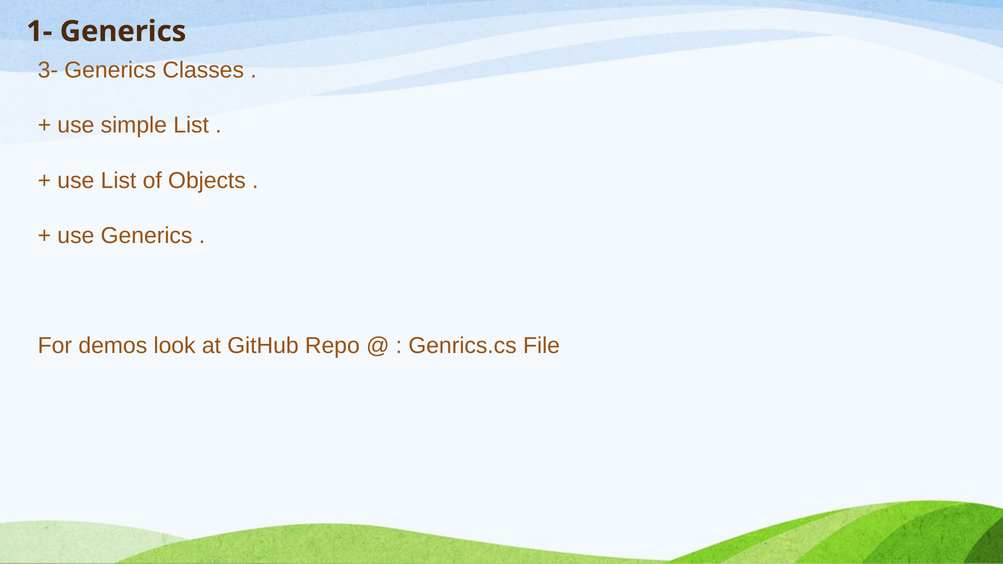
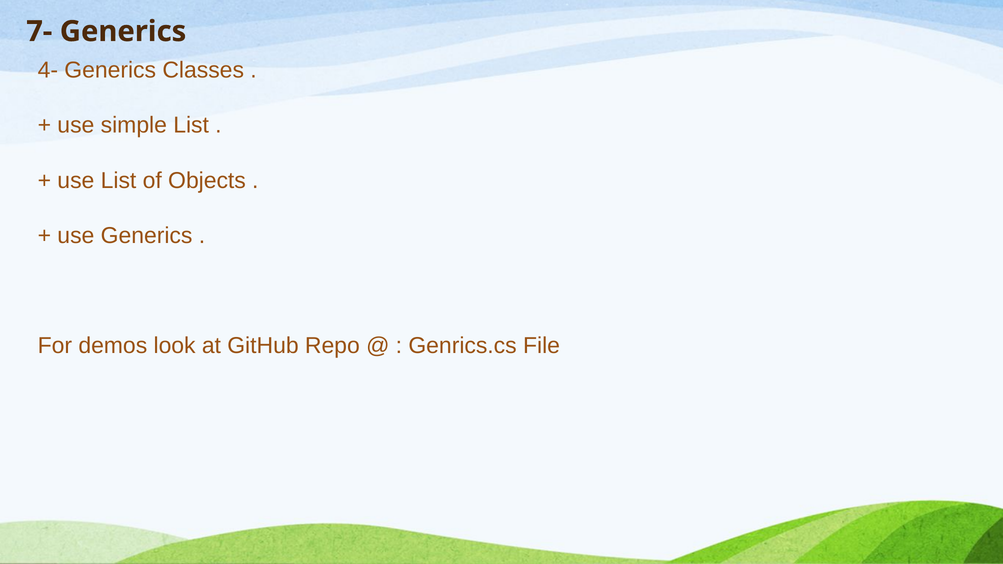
1-: 1- -> 7- (39, 31)
3-: 3- -> 4- (48, 70)
